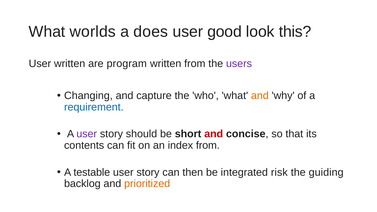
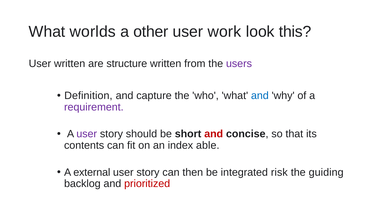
does: does -> other (151, 32)
good: good -> work (224, 32)
program: program -> structure (127, 64)
Changing: Changing -> Definition (88, 96)
and colour: orange -> blue (260, 96)
requirement colour: blue -> purple (94, 107)
index from: from -> able (208, 145)
testable: testable -> external (92, 172)
prioritized colour: orange -> red (147, 184)
